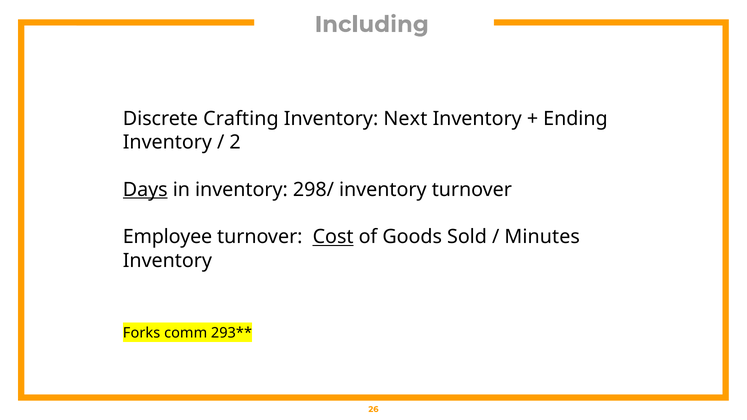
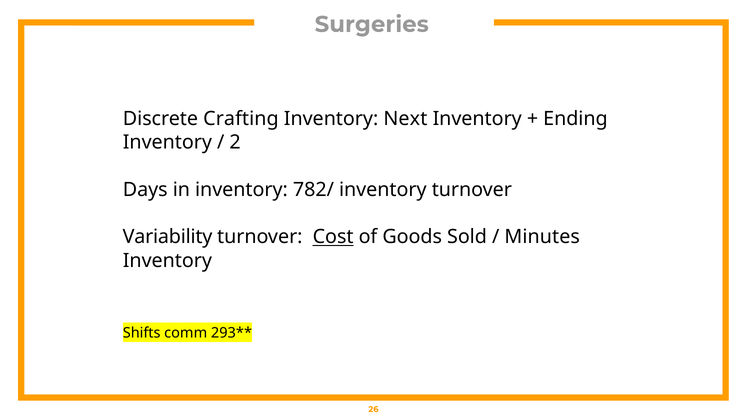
Including: Including -> Surgeries (372, 24)
Days underline: present -> none (145, 190)
298/: 298/ -> 782/ (313, 190)
Employee: Employee -> Variability (168, 237)
Forks: Forks -> Shifts (142, 333)
